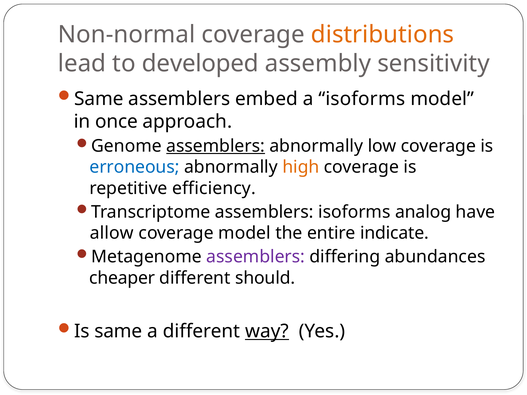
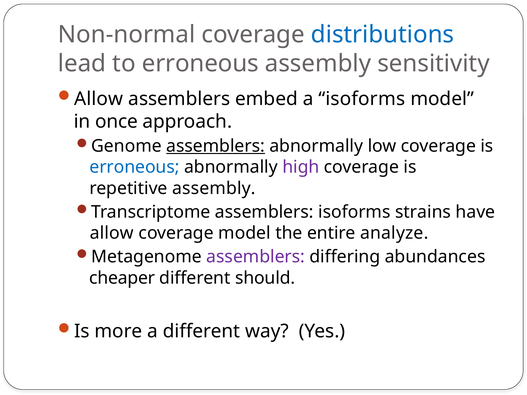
distributions colour: orange -> blue (383, 35)
to developed: developed -> erroneous (200, 64)
Same: Same -> Allow (99, 99)
high colour: orange -> purple (301, 167)
repetitive efficiency: efficiency -> assembly (214, 188)
analog: analog -> strains (423, 212)
indicate: indicate -> analyze (394, 233)
Is same: same -> more (118, 331)
way underline: present -> none (267, 331)
